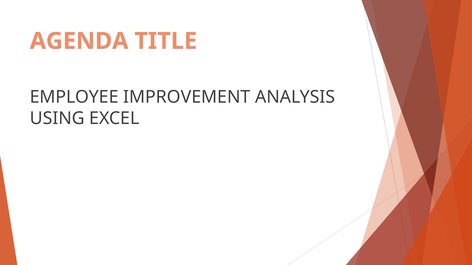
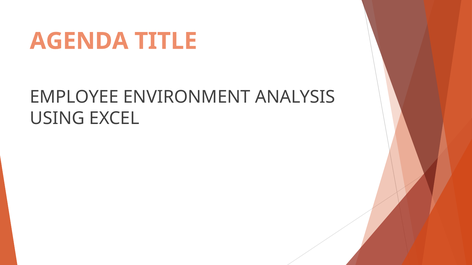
IMPROVEMENT: IMPROVEMENT -> ENVIRONMENT (187, 97)
